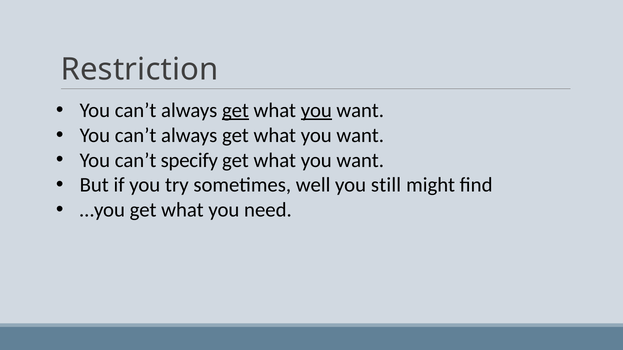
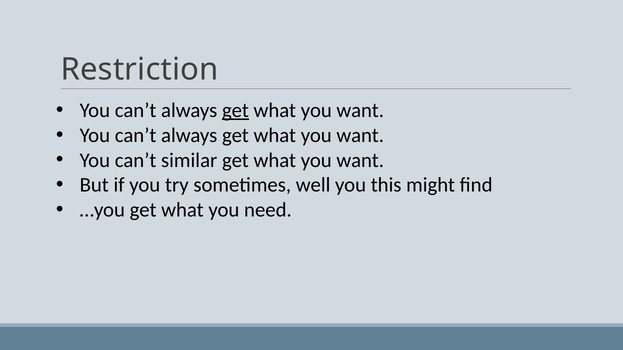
you underline: present -> none (316, 111)
specify: specify -> similar (189, 160)
still: still -> this (386, 185)
